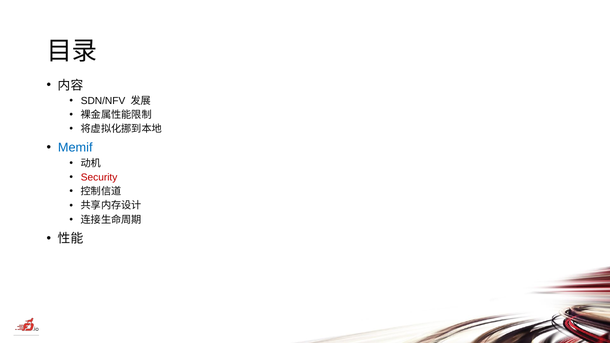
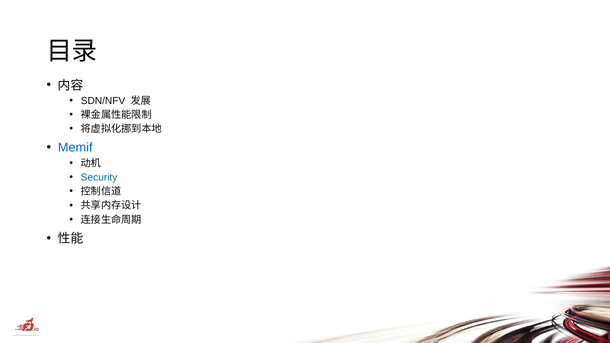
Security colour: red -> blue (99, 177)
